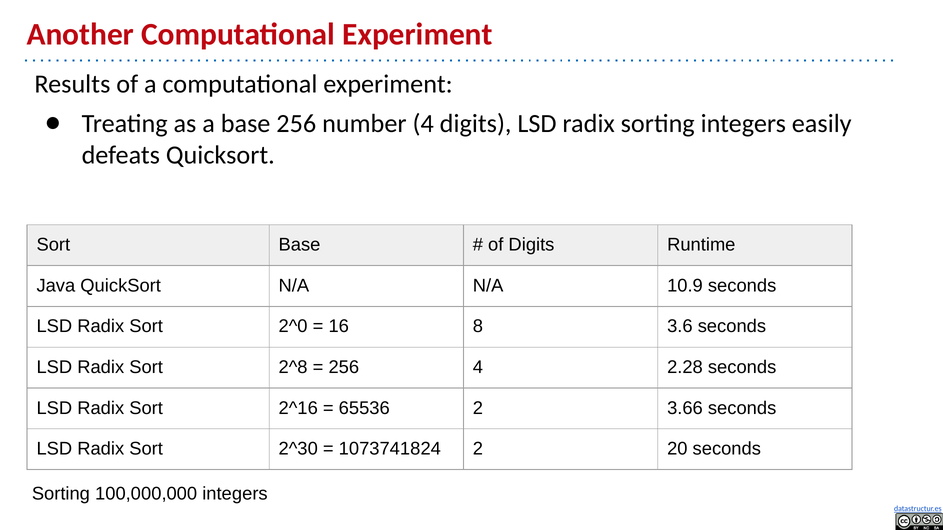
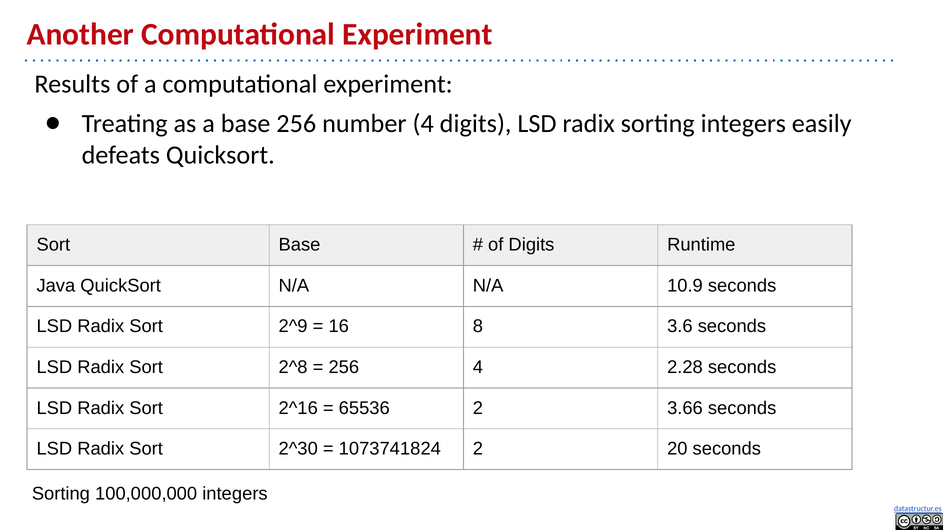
2^0: 2^0 -> 2^9 (293, 327)
